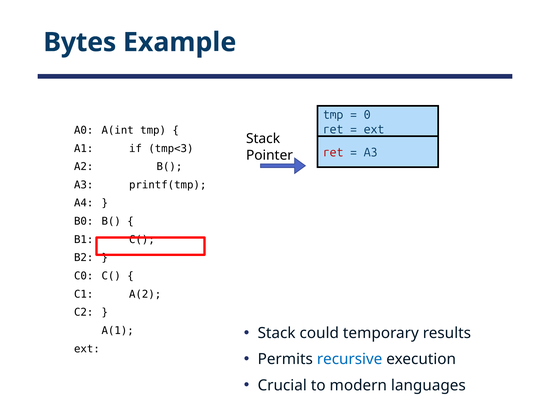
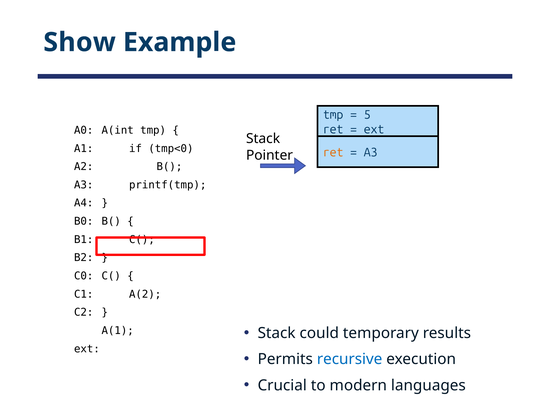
Bytes: Bytes -> Show (80, 42)
0: 0 -> 5 (367, 115)
tmp<3: tmp<3 -> tmp<0 (171, 148)
ret colour: red -> orange (333, 152)
